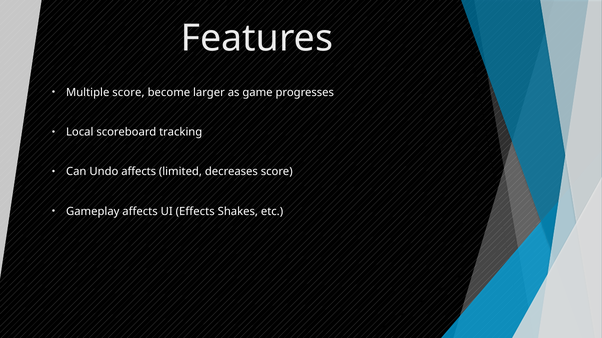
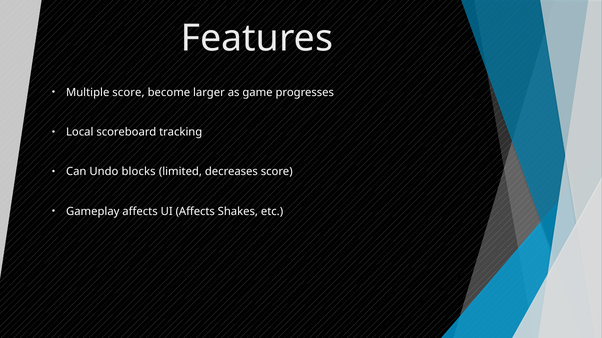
Undo affects: affects -> blocks (139, 172)
UI Effects: Effects -> Affects (195, 212)
